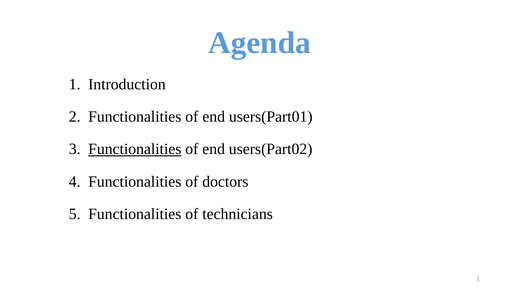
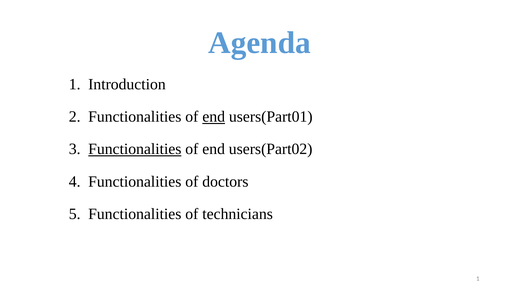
end underline: none -> present (214, 117)
